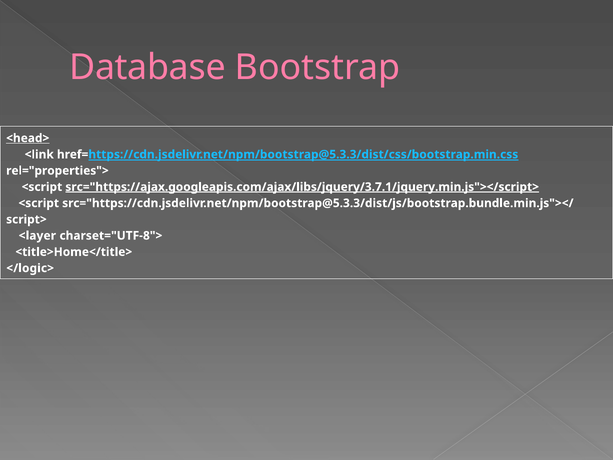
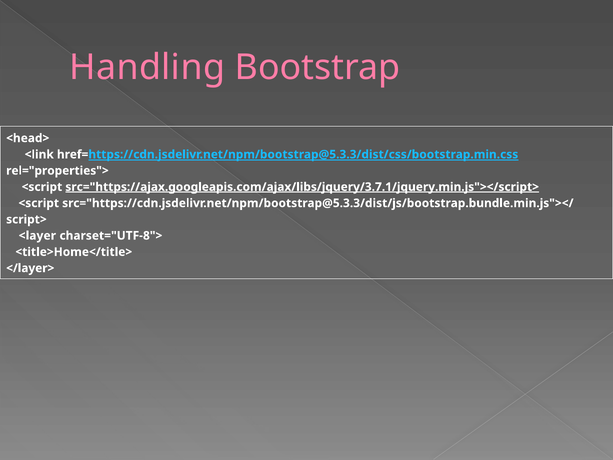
Database: Database -> Handling (147, 67)
<head> underline: present -> none (28, 138)
</logic>: </logic> -> </layer> (30, 268)
